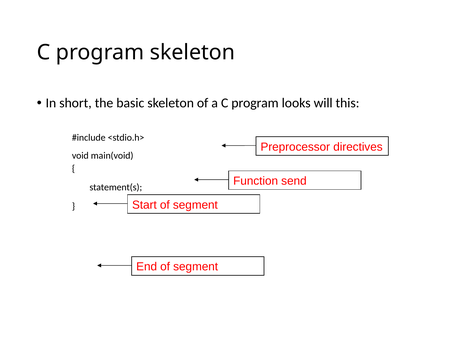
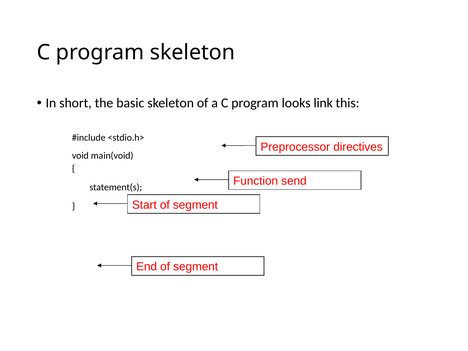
will: will -> link (323, 103)
